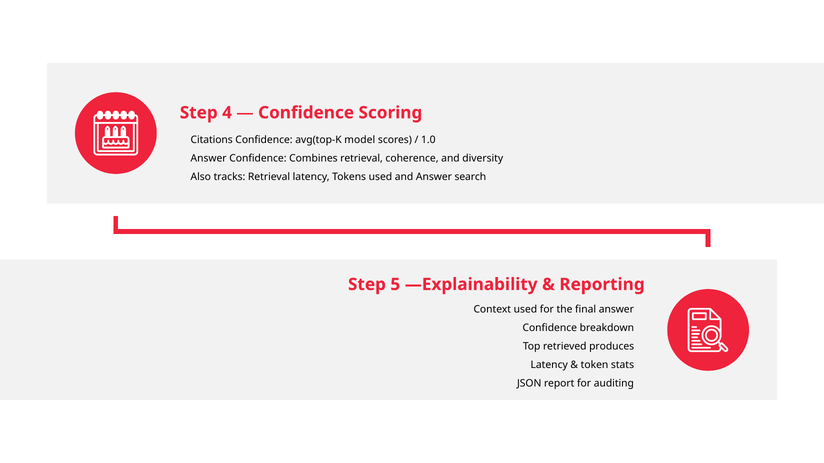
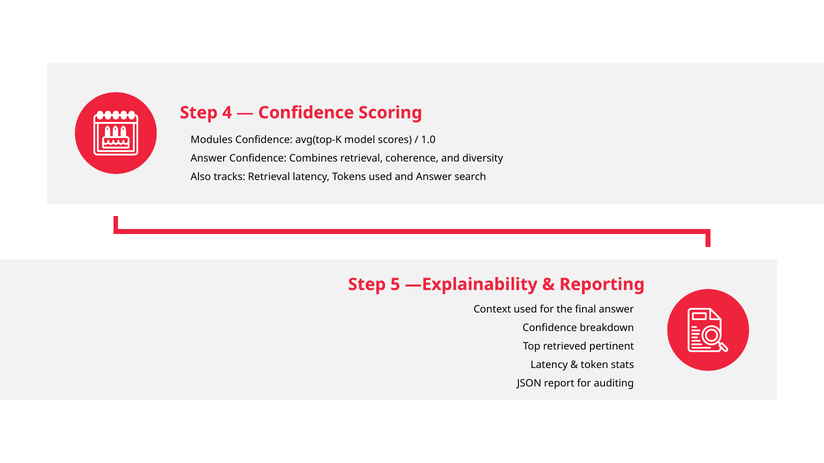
Citations: Citations -> Modules (212, 140)
produces: produces -> pertinent (612, 347)
